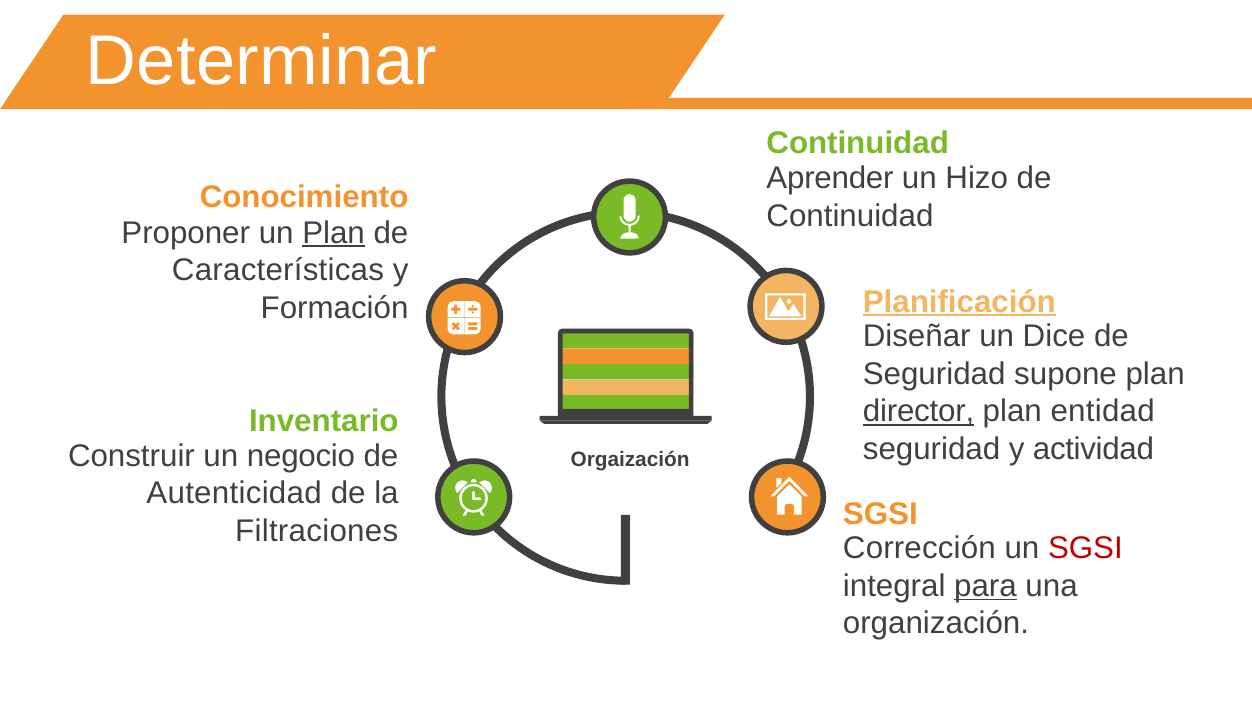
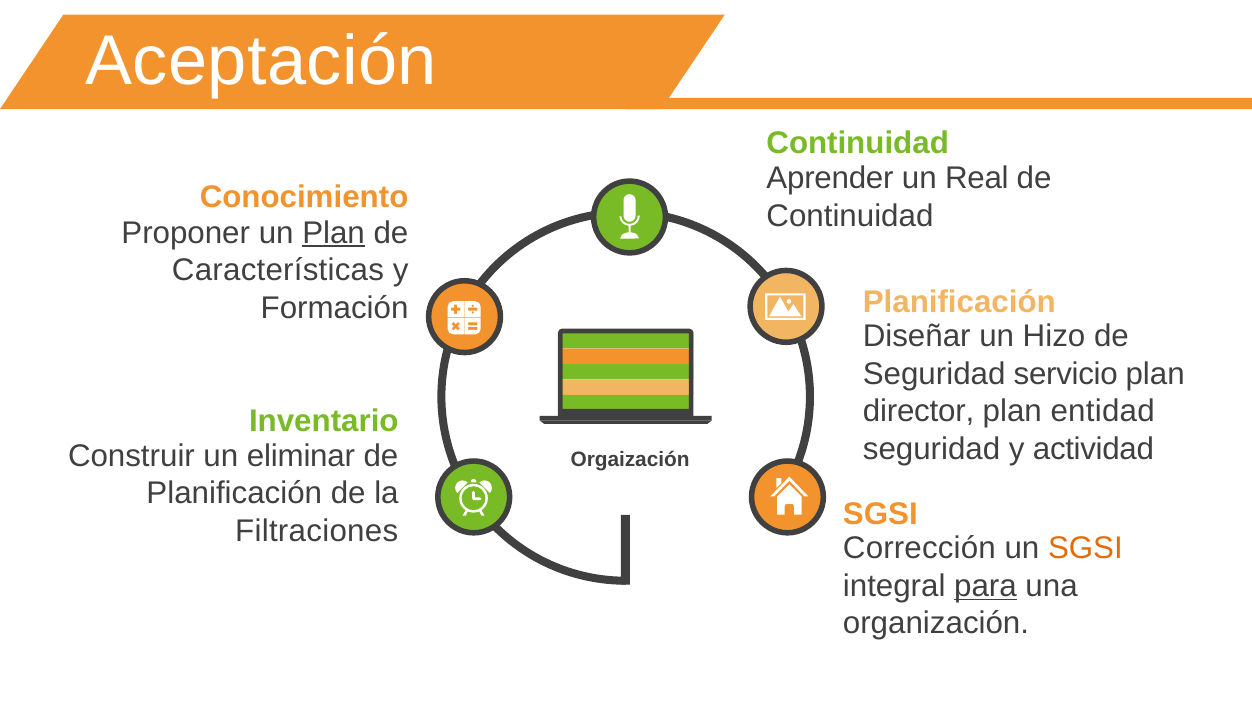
Determinar: Determinar -> Aceptación (261, 61)
Hizo: Hizo -> Real (977, 178)
Planificación underline: present -> none (959, 302)
Dice: Dice -> Hizo (1054, 337)
supone: supone -> servicio (1066, 374)
director underline: present -> none (919, 412)
negocio: negocio -> eliminar (301, 456)
Autenticidad: Autenticidad -> Planificación (234, 494)
SGSI colour: red -> orange (1085, 549)
